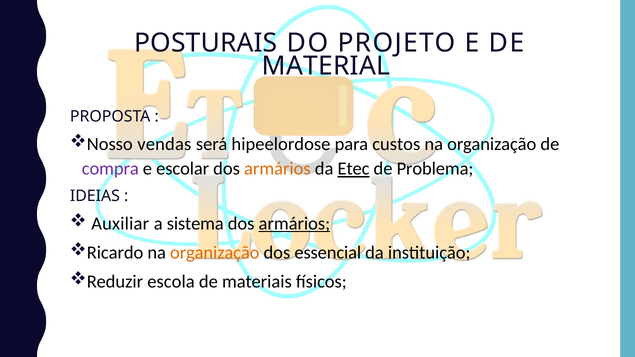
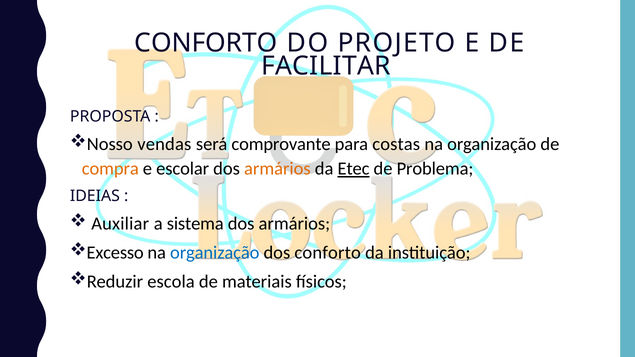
POSTURAIS: POSTURAIS -> CONFORTO (206, 43)
MATERIAL: MATERIAL -> FACILITAR (326, 66)
hipeelordose: hipeelordose -> comprovante (281, 144)
custos: custos -> costas (396, 144)
compra colour: purple -> orange (110, 169)
armários underline: present -> none (294, 224)
Ricardo: Ricardo -> Excesso (115, 253)
organização colour: orange -> blue (215, 253)
dos essencial: essencial -> conforto (328, 253)
